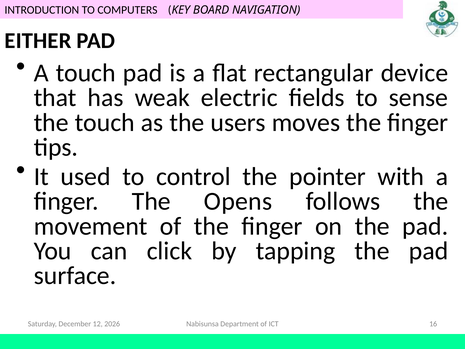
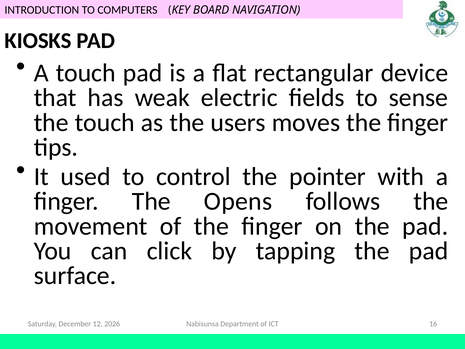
EITHER: EITHER -> KIOSKS (38, 41)
